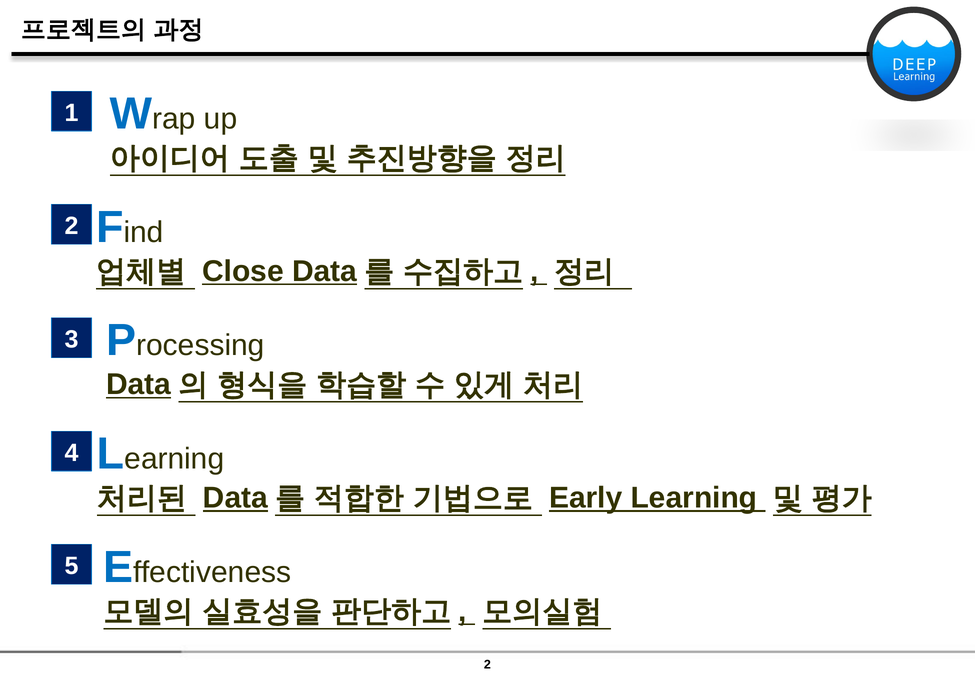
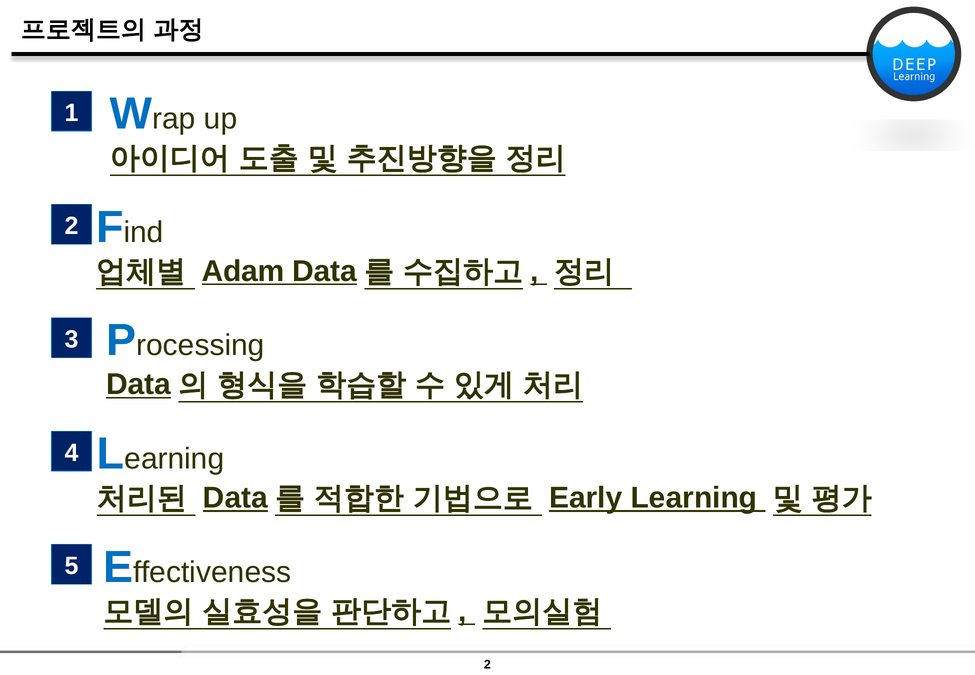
Close: Close -> Adam (243, 271)
